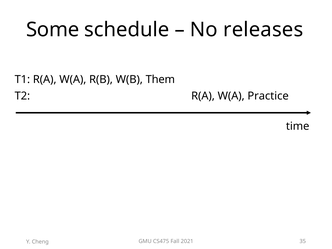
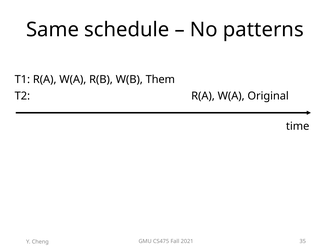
Some: Some -> Same (53, 30)
releases: releases -> patterns (263, 30)
Practice: Practice -> Original (268, 96)
